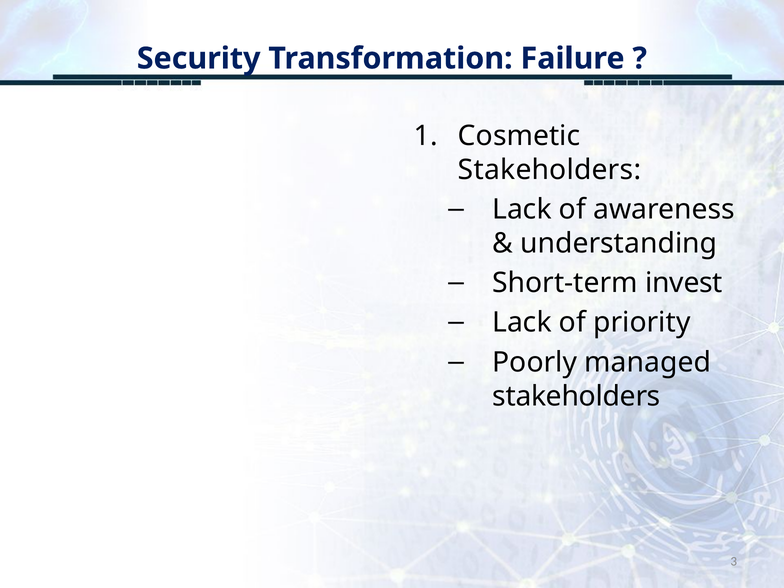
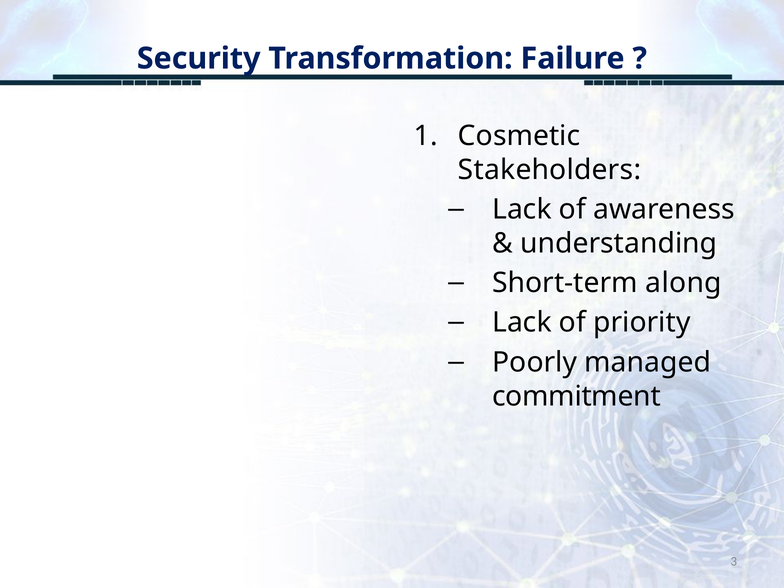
invest: invest -> along (684, 283)
stakeholders: stakeholders -> commitment (576, 396)
